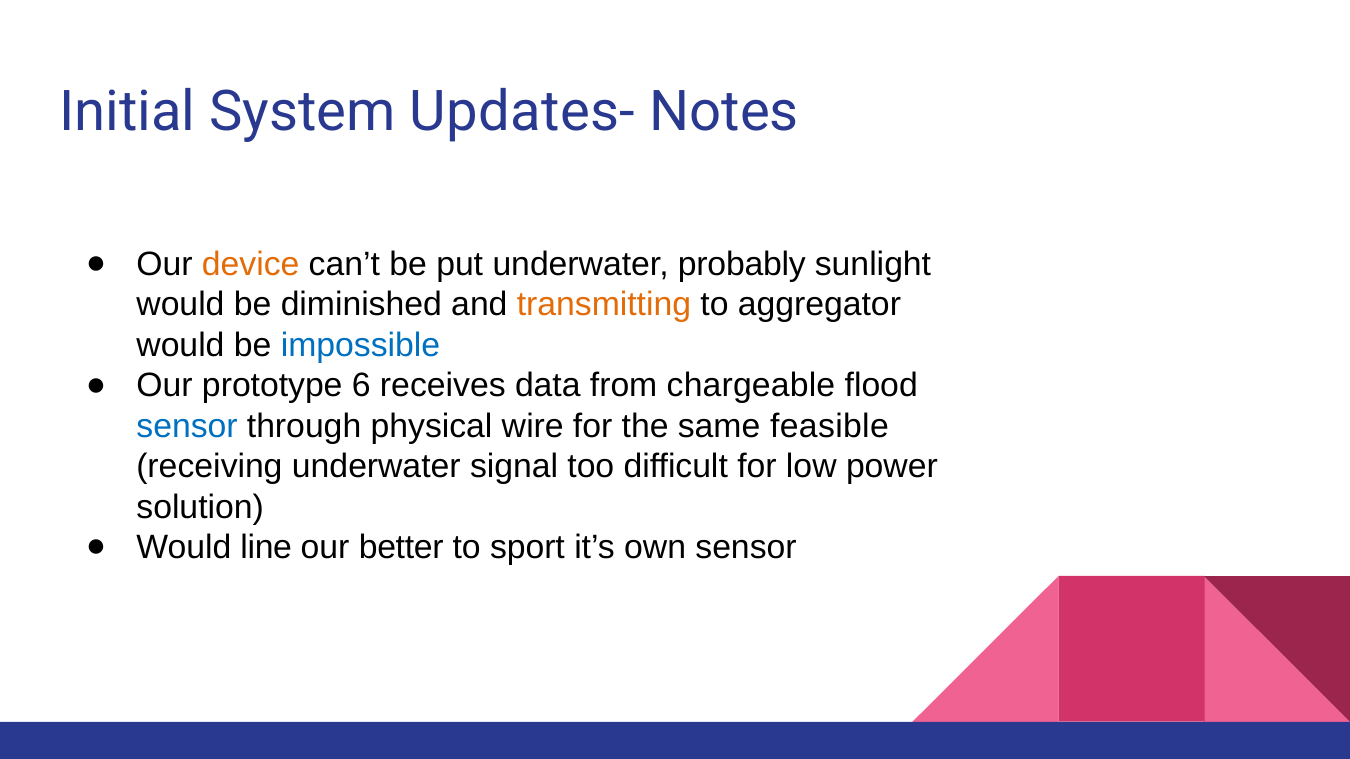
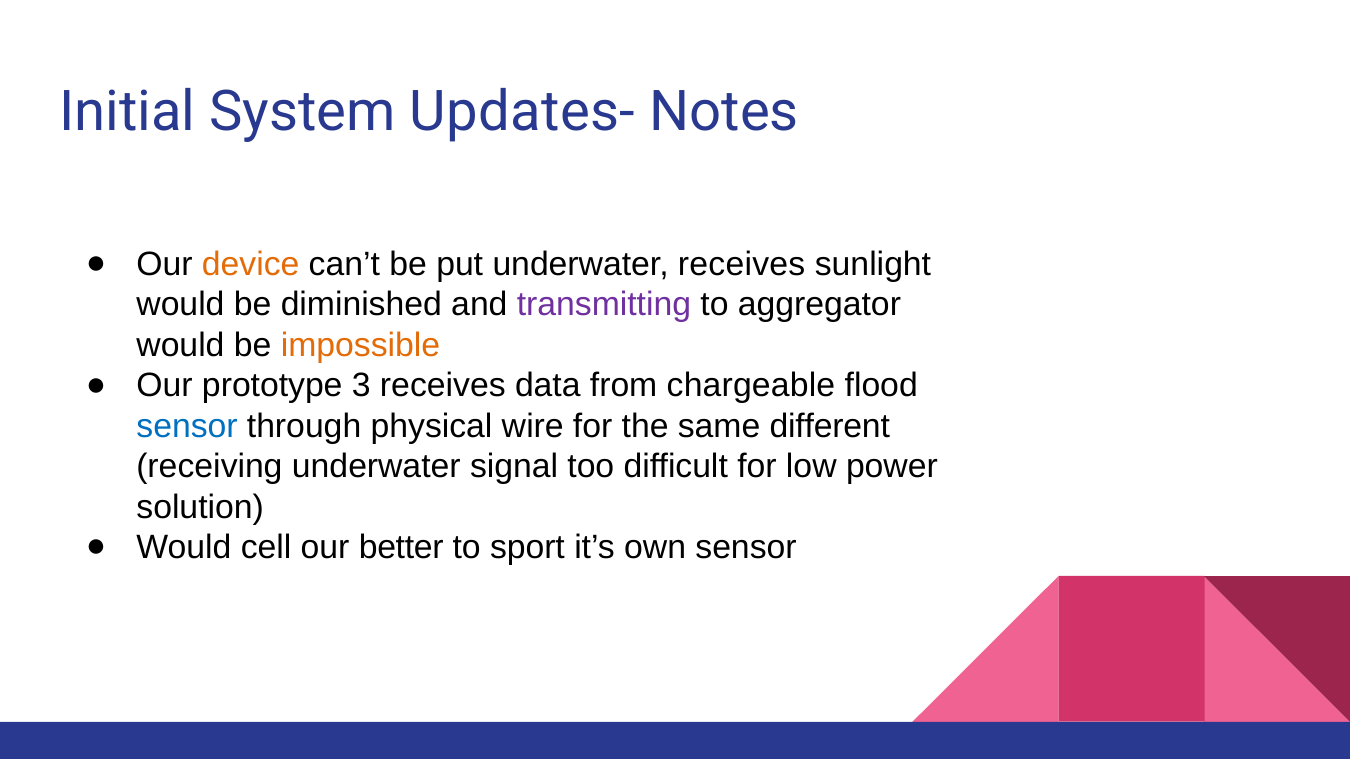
underwater probably: probably -> receives (742, 264)
transmitting colour: orange -> purple (604, 305)
impossible colour: blue -> orange (360, 345)
6: 6 -> 3 (361, 386)
feasible: feasible -> different (830, 426)
line: line -> cell (266, 548)
